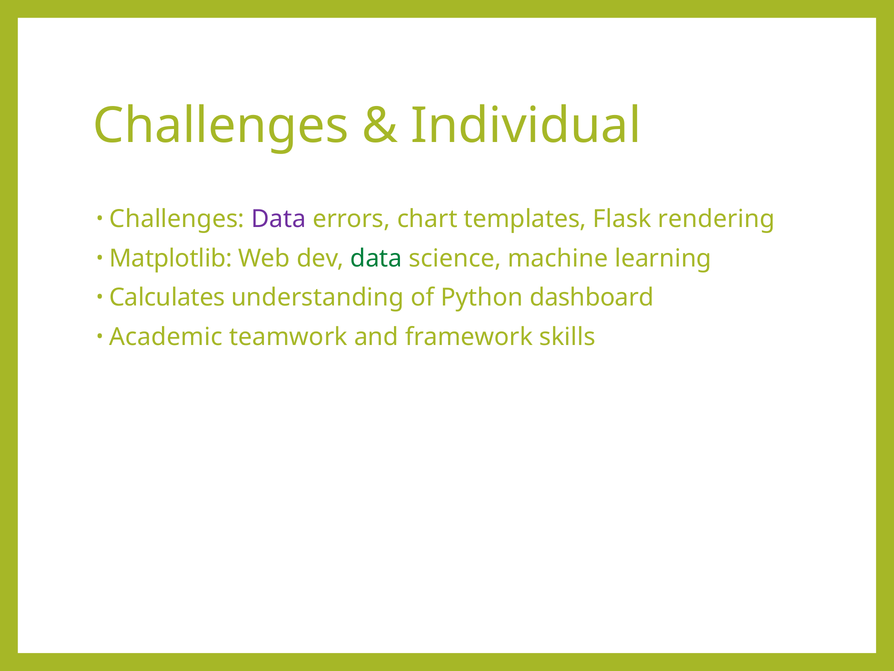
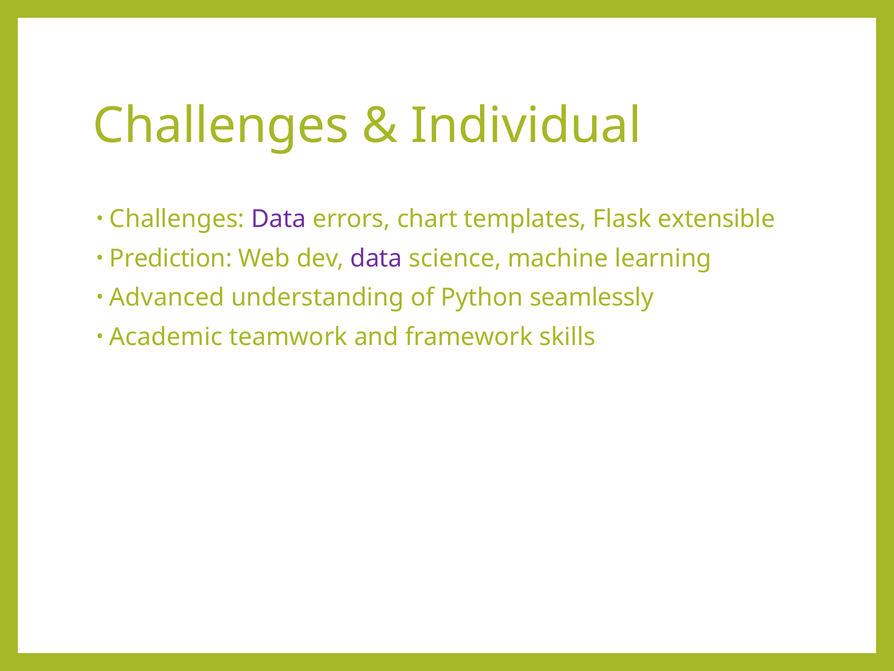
rendering: rendering -> extensible (717, 219)
Matplotlib: Matplotlib -> Prediction (171, 258)
data colour: green -> purple (376, 258)
Calculates: Calculates -> Advanced (167, 297)
dashboard: dashboard -> seamlessly (592, 297)
